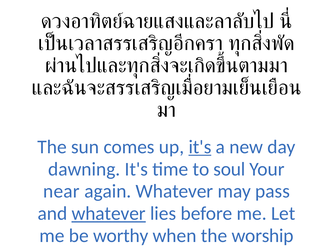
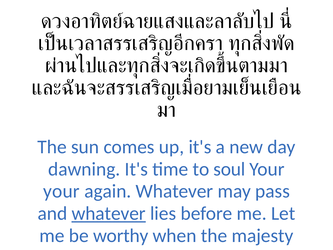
it's underline: present -> none (200, 147)
near: near -> your (61, 191)
worship: worship -> majesty (263, 236)
